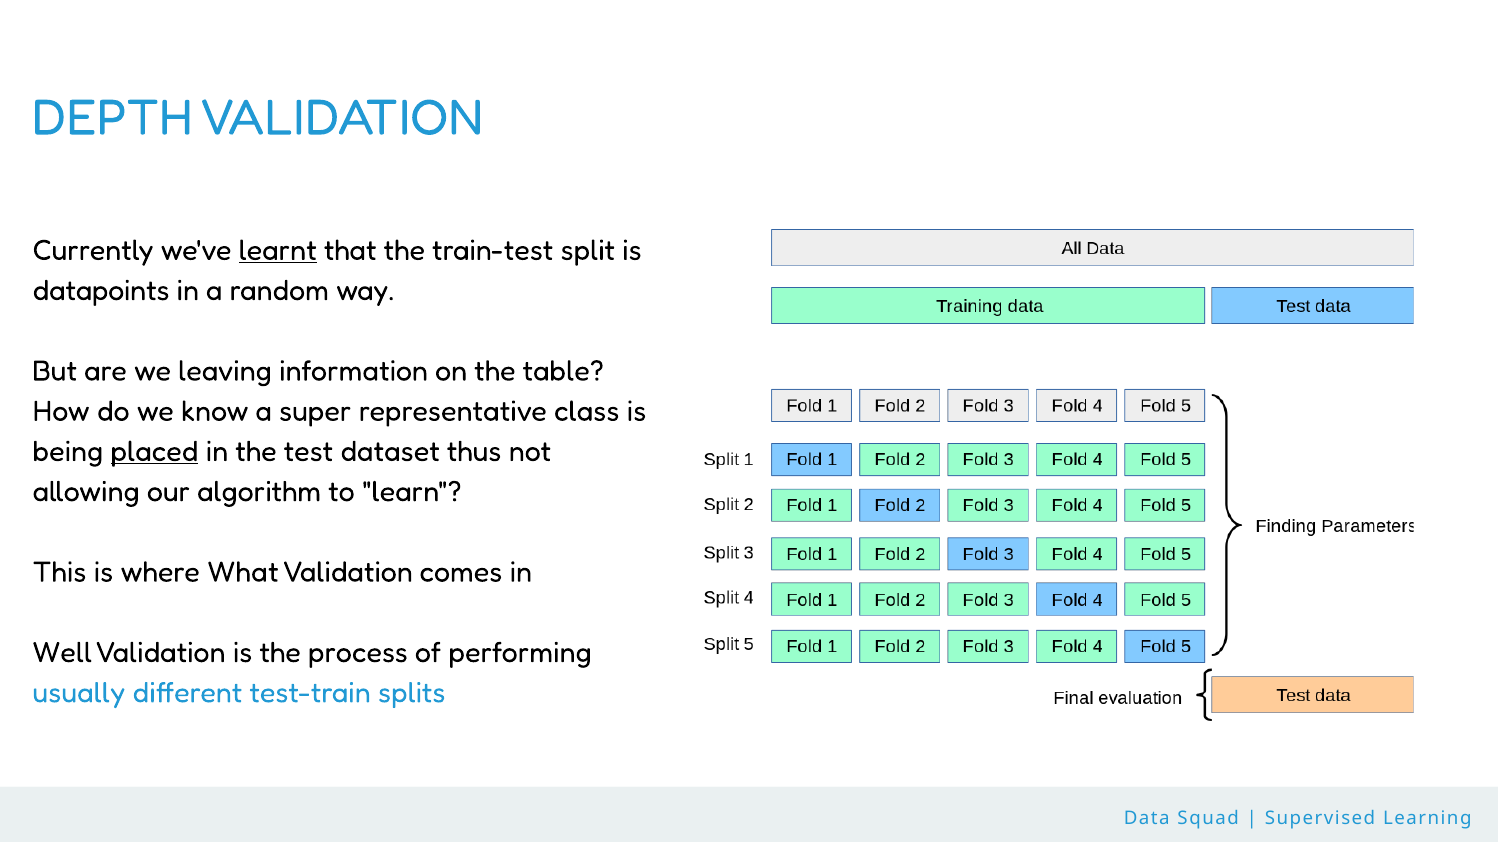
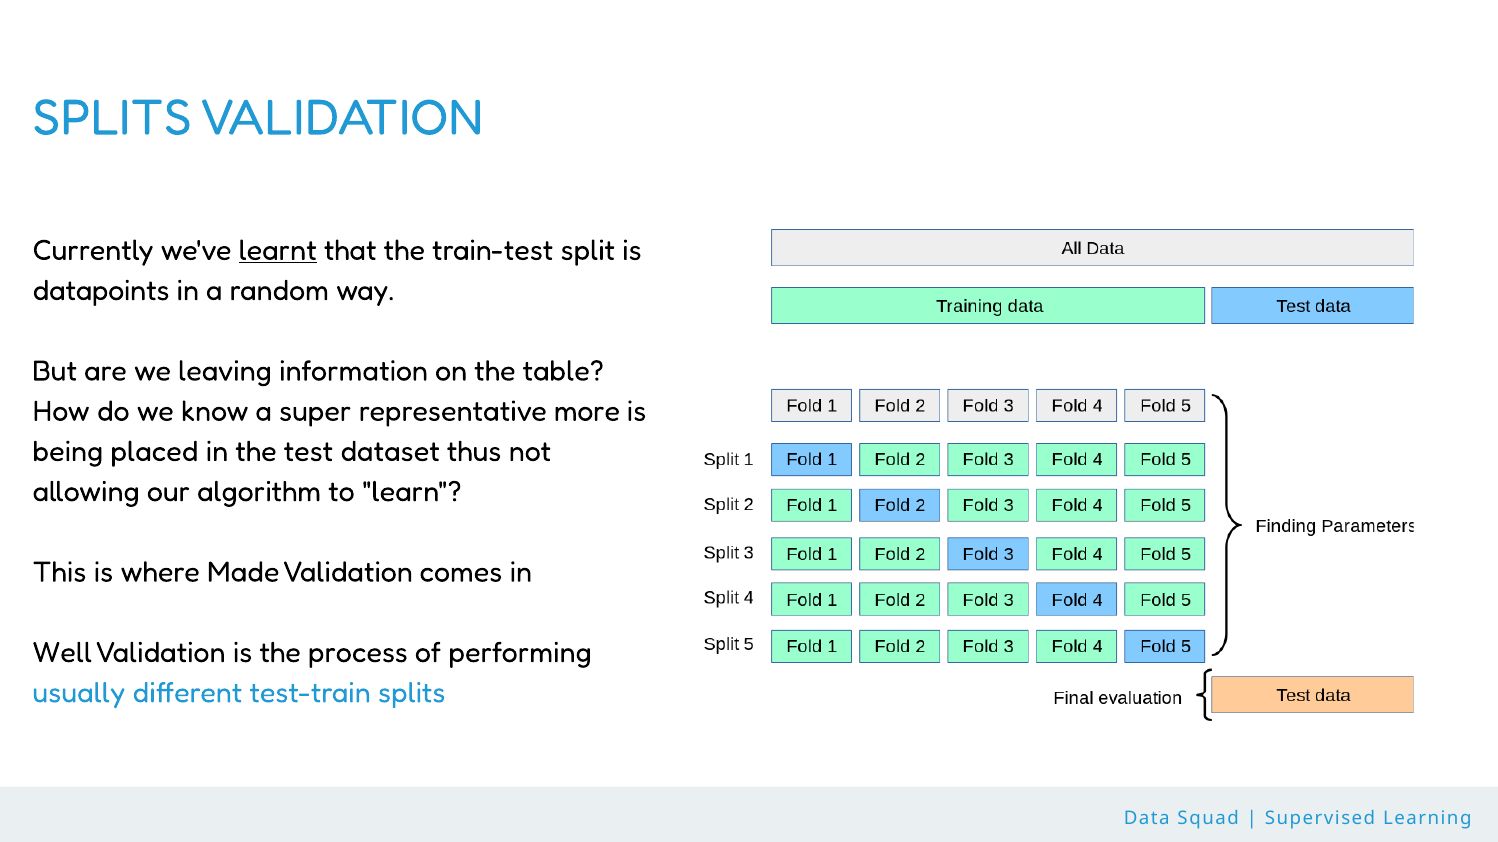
DEPTH: DEPTH -> SPLITS (112, 118)
class: class -> more (587, 411)
placed underline: present -> none (155, 452)
What: What -> Made (243, 572)
